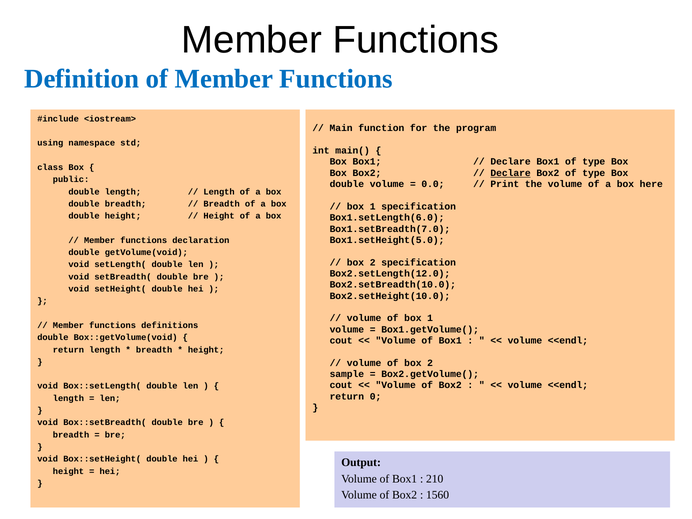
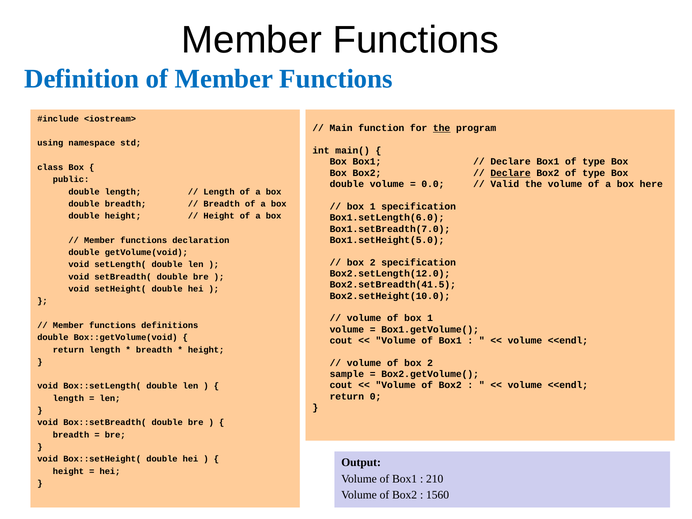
the underline: none -> present (442, 128)
Print: Print -> Valid (505, 184)
Box2.setBreadth(10.0: Box2.setBreadth(10.0 -> Box2.setBreadth(41.5 (393, 285)
